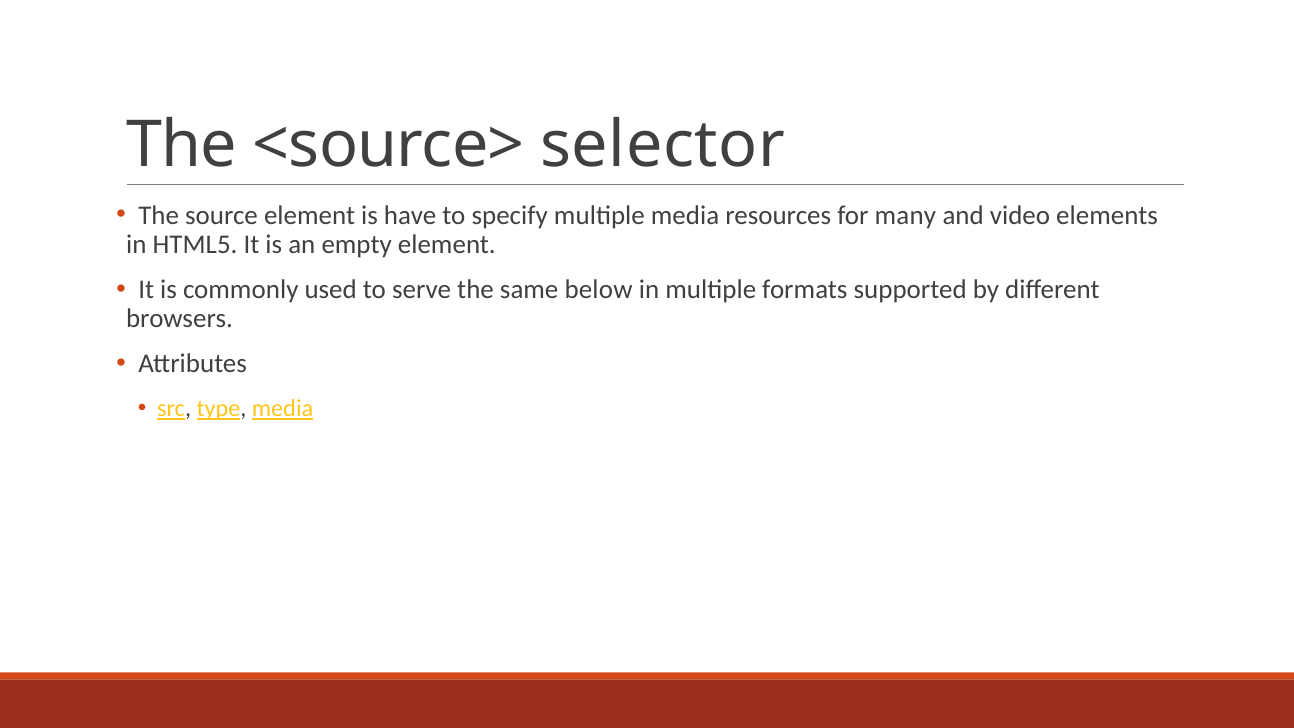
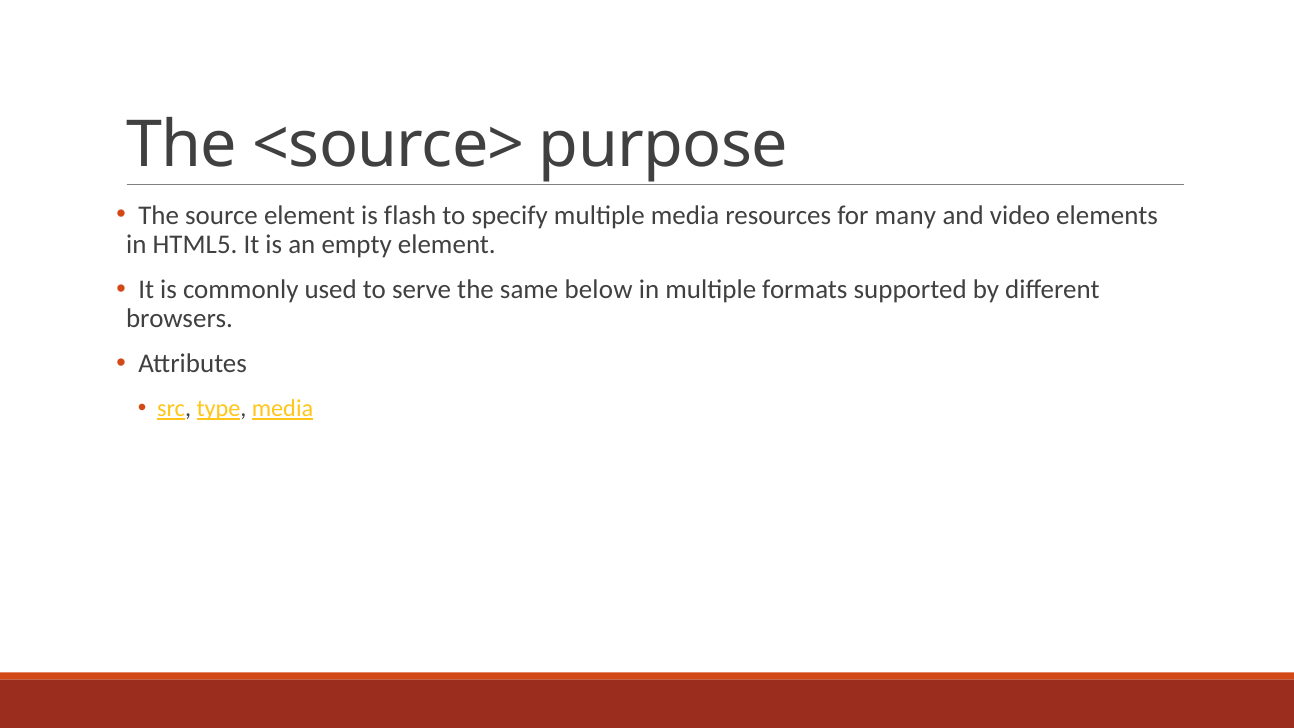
selector: selector -> purpose (663, 145)
have: have -> flash (410, 215)
